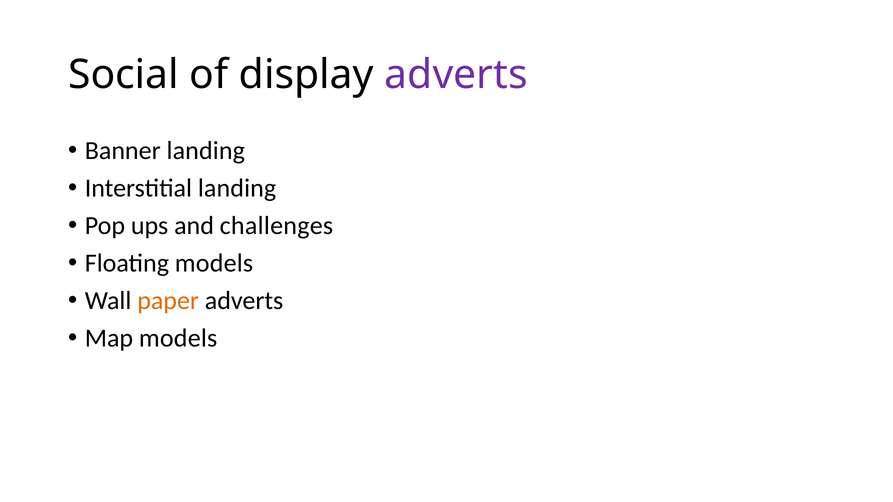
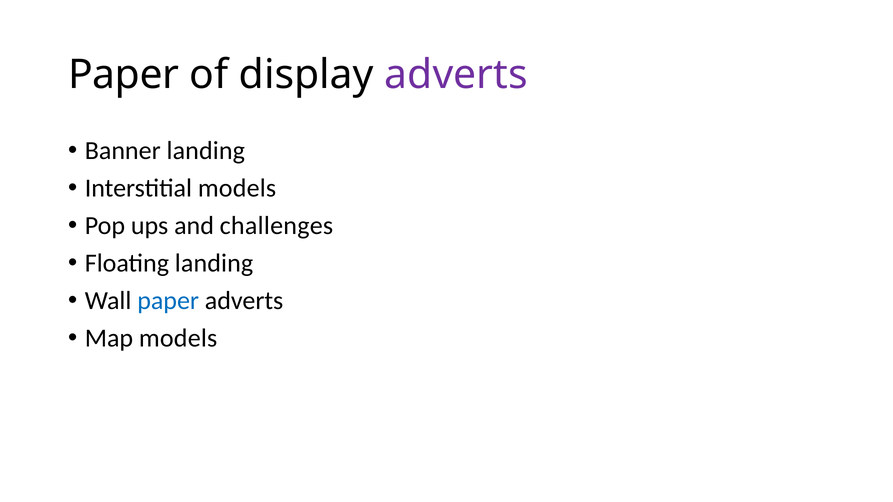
Social: Social -> Paper (124, 75)
Interstitial landing: landing -> models (237, 188)
Floating models: models -> landing (214, 263)
paper colour: orange -> blue (168, 301)
